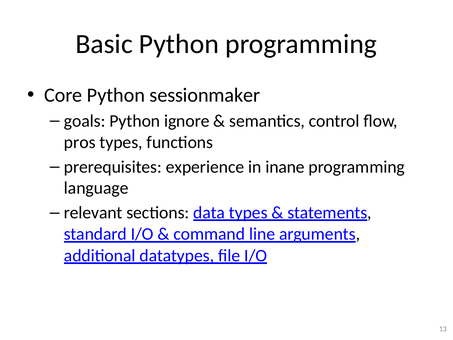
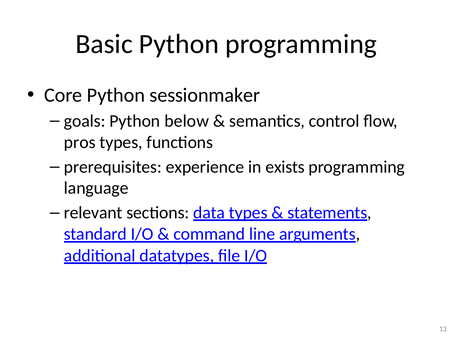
ignore: ignore -> below (187, 121)
inane: inane -> exists (285, 167)
